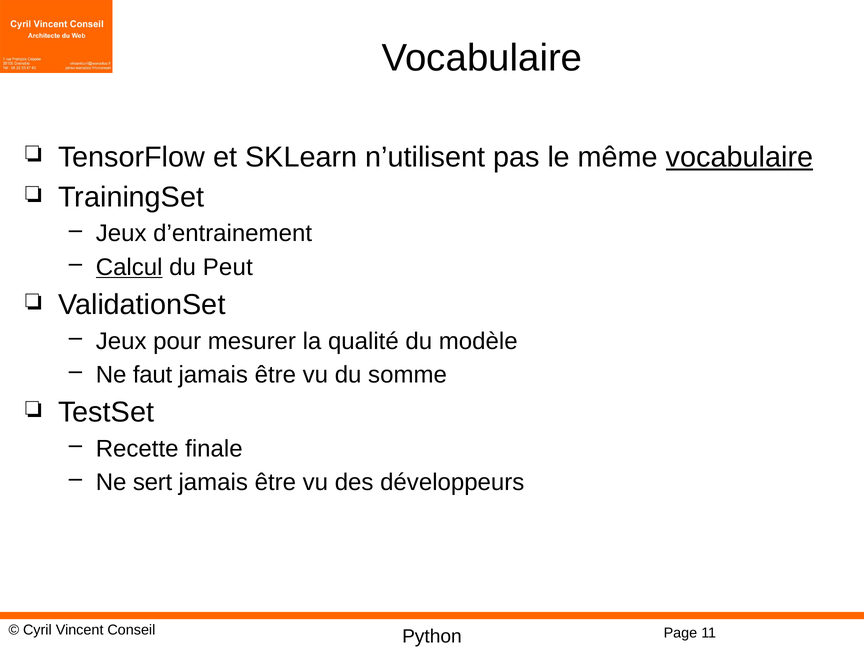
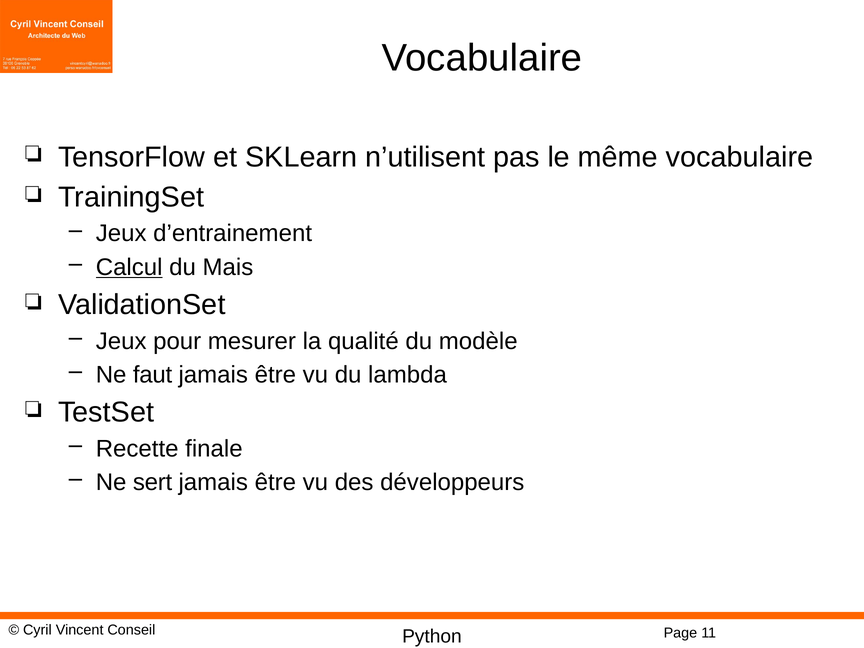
vocabulaire underline: present -> none (740, 157)
Peut: Peut -> Mais (228, 267)
somme: somme -> lambda (408, 375)
